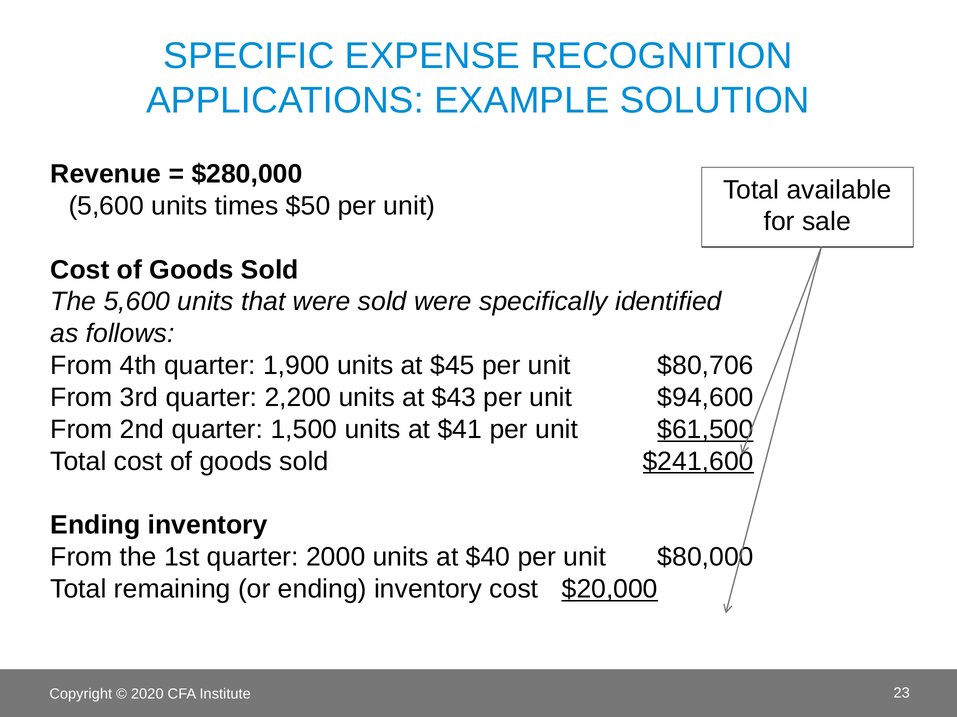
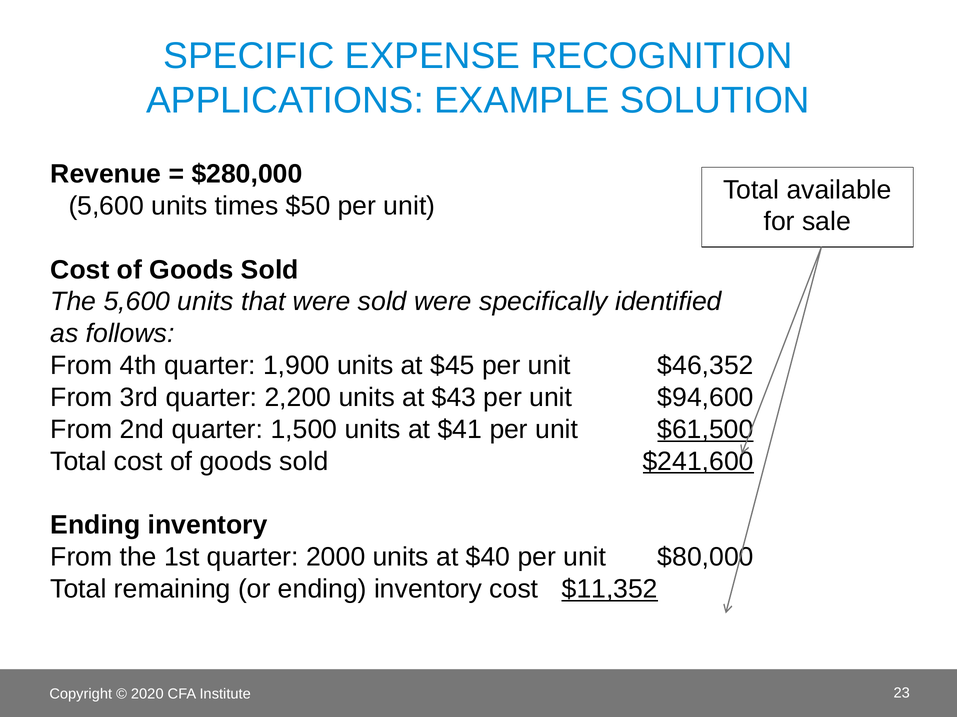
$80,706: $80,706 -> $46,352 (706, 366)
$20,000: $20,000 -> $11,352 (610, 590)
